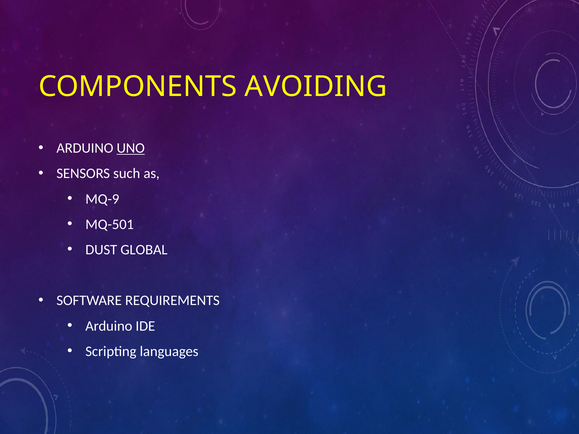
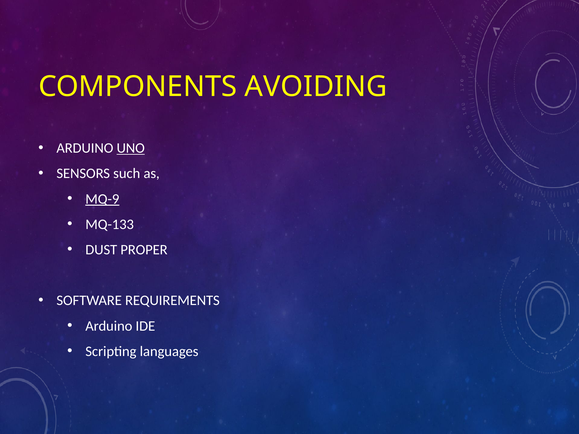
MQ-9 underline: none -> present (102, 199)
MQ-501: MQ-501 -> MQ-133 (110, 224)
GLOBAL: GLOBAL -> PROPER (144, 250)
